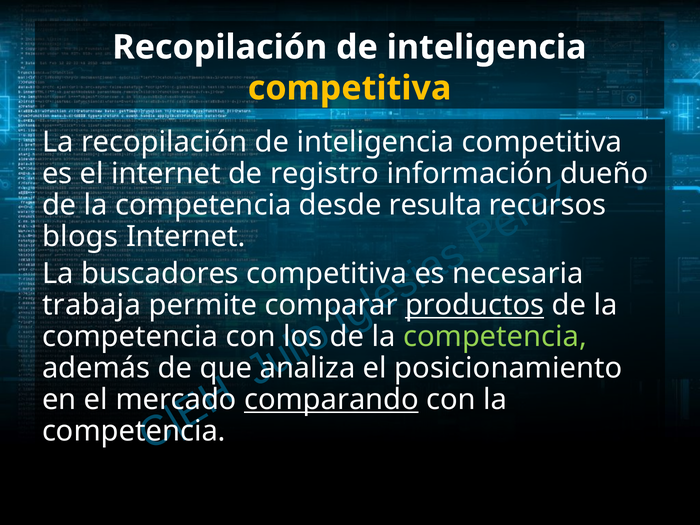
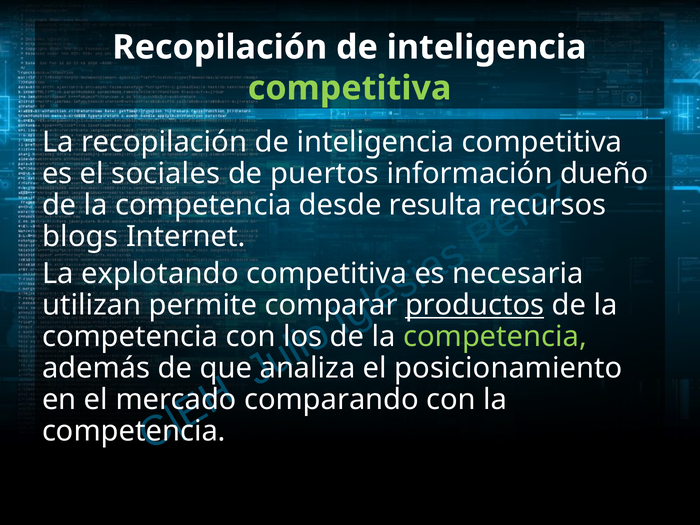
competitiva colour: yellow -> light green (350, 88)
el internet: internet -> sociales (166, 174)
registro: registro -> puertos (324, 174)
buscadores: buscadores -> explotando (160, 274)
trabaja: trabaja -> utilizan (92, 305)
comparando underline: present -> none (331, 400)
